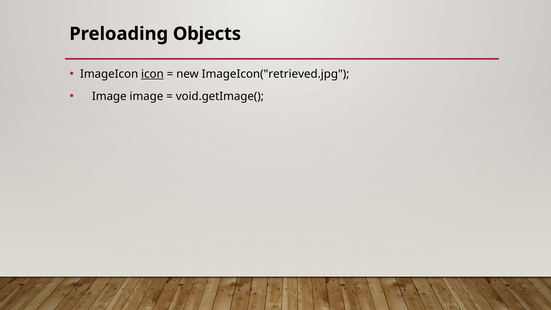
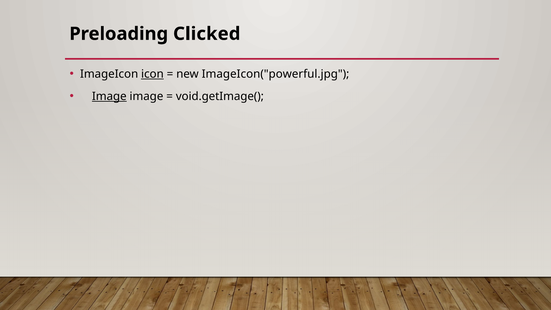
Objects: Objects -> Clicked (207, 34)
ImageIcon("retrieved.jpg: ImageIcon("retrieved.jpg -> ImageIcon("powerful.jpg (275, 74)
Image underline: none -> present (109, 96)
